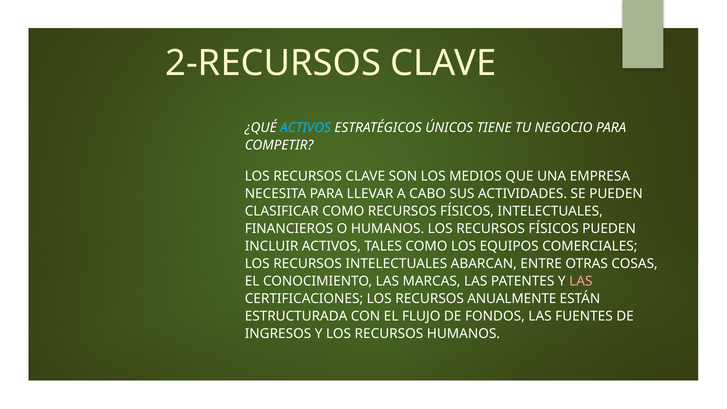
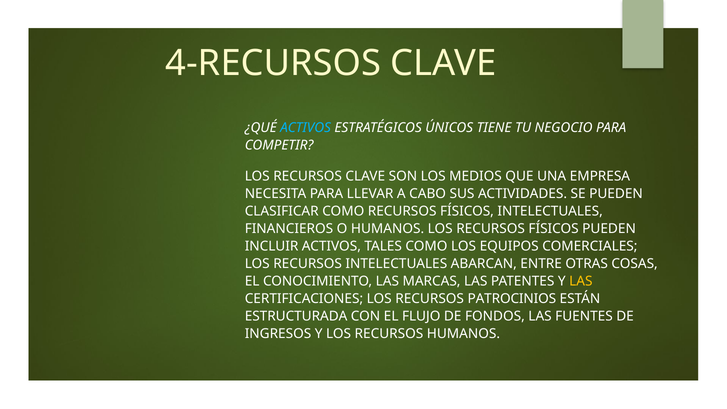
2-RECURSOS: 2-RECURSOS -> 4-RECURSOS (273, 63)
LAS colour: pink -> yellow (581, 281)
ANUALMENTE: ANUALMENTE -> PATROCINIOS (512, 299)
